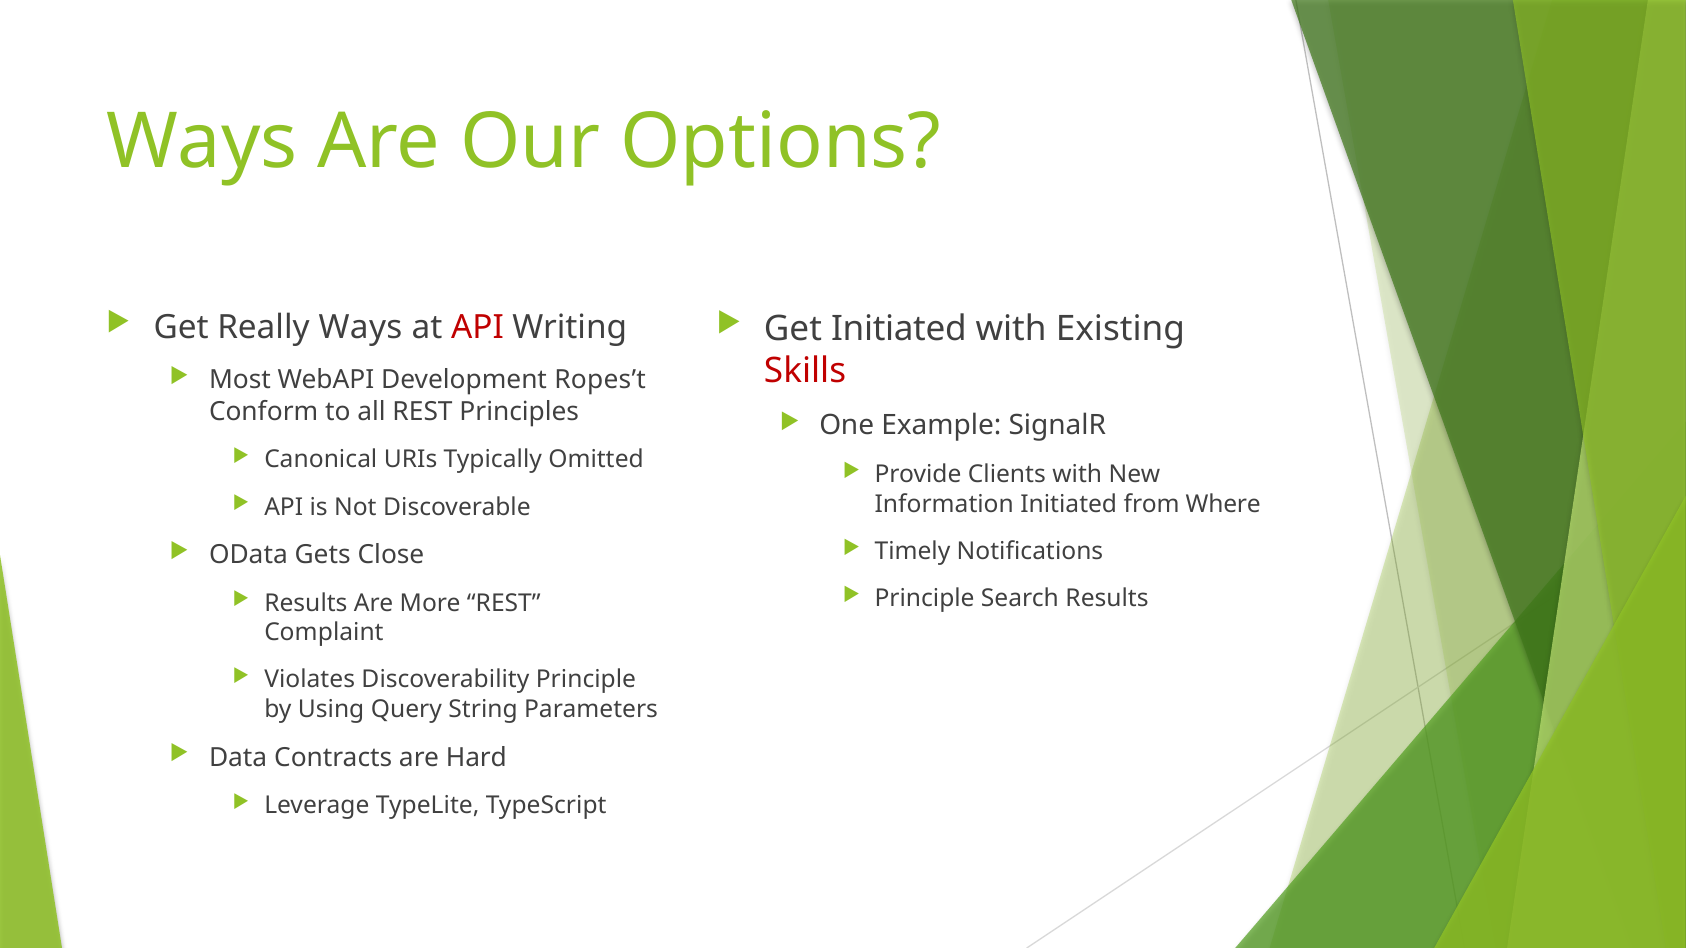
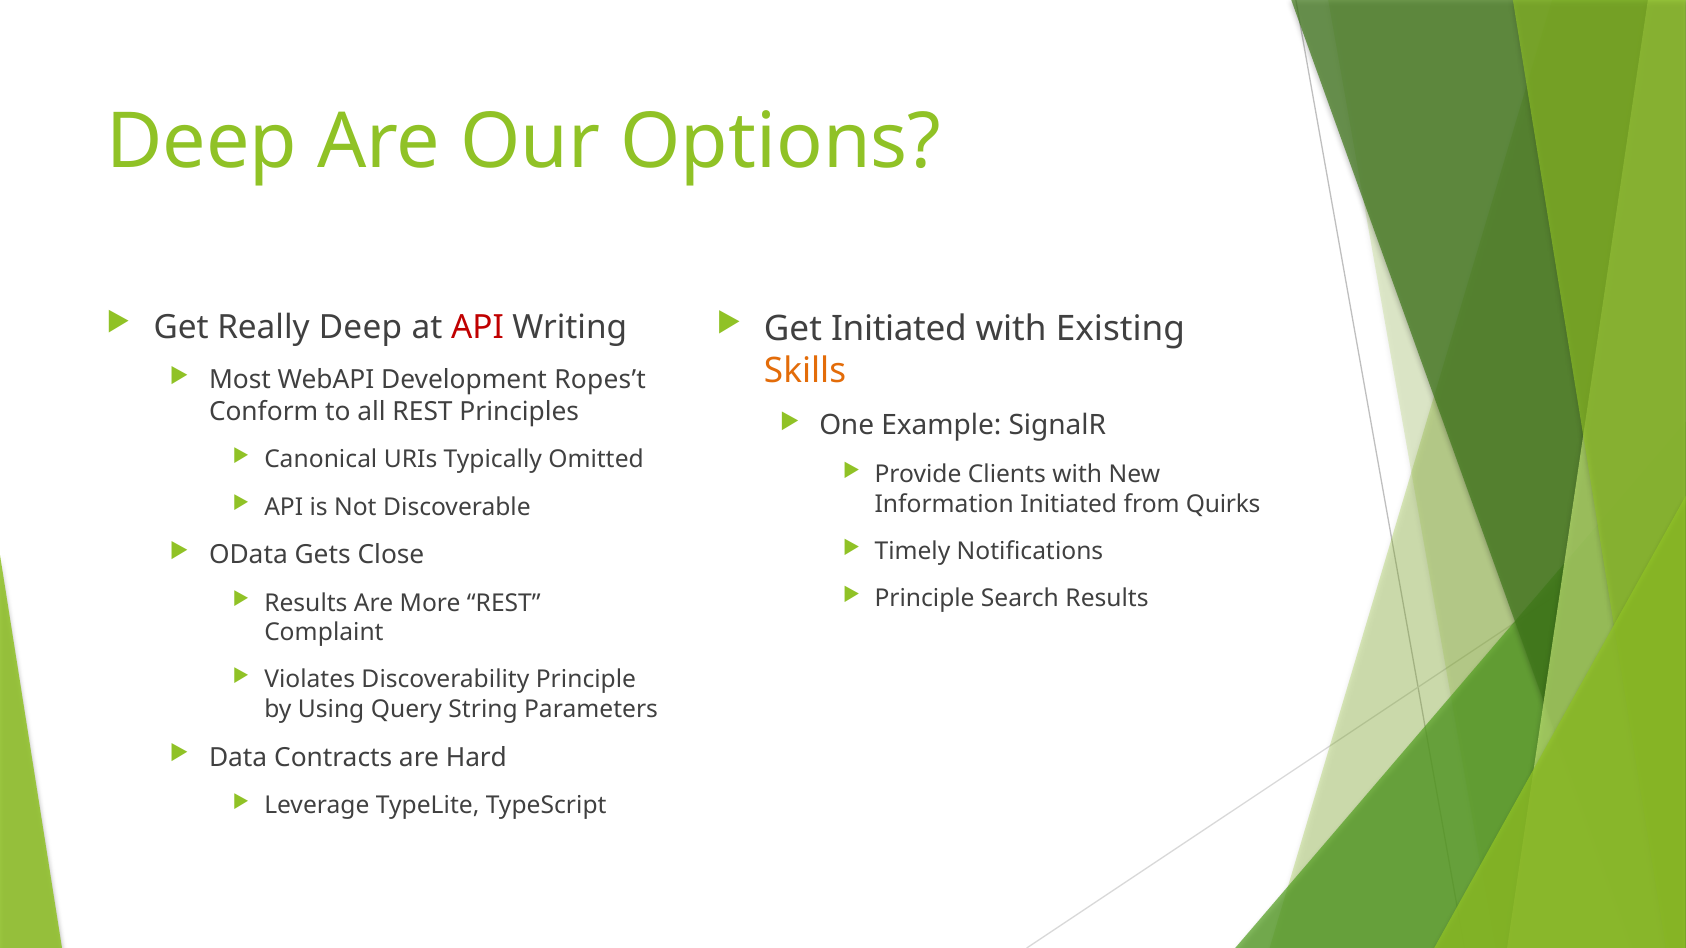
Ways: Ways -> Deep (202, 142)
Really Ways: Ways -> Deep (360, 327)
Skills colour: red -> orange (805, 371)
Where: Where -> Quirks (1223, 504)
